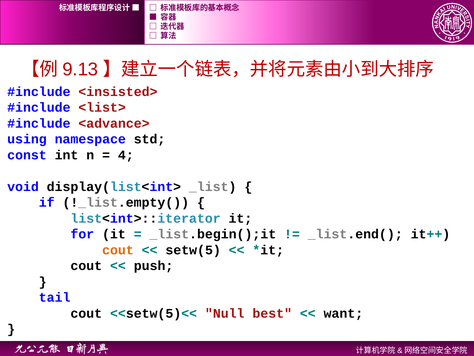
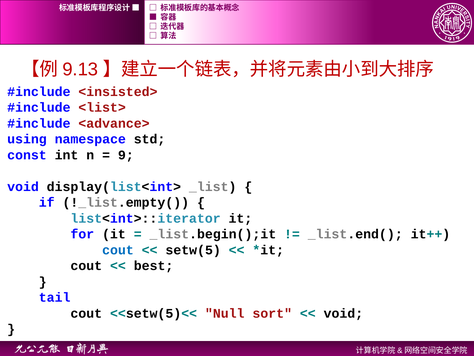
4: 4 -> 9 (126, 155)
cout colour: orange -> blue (118, 250)
push: push -> best (154, 265)
best: best -> sort (272, 313)
want: want -> void (343, 313)
